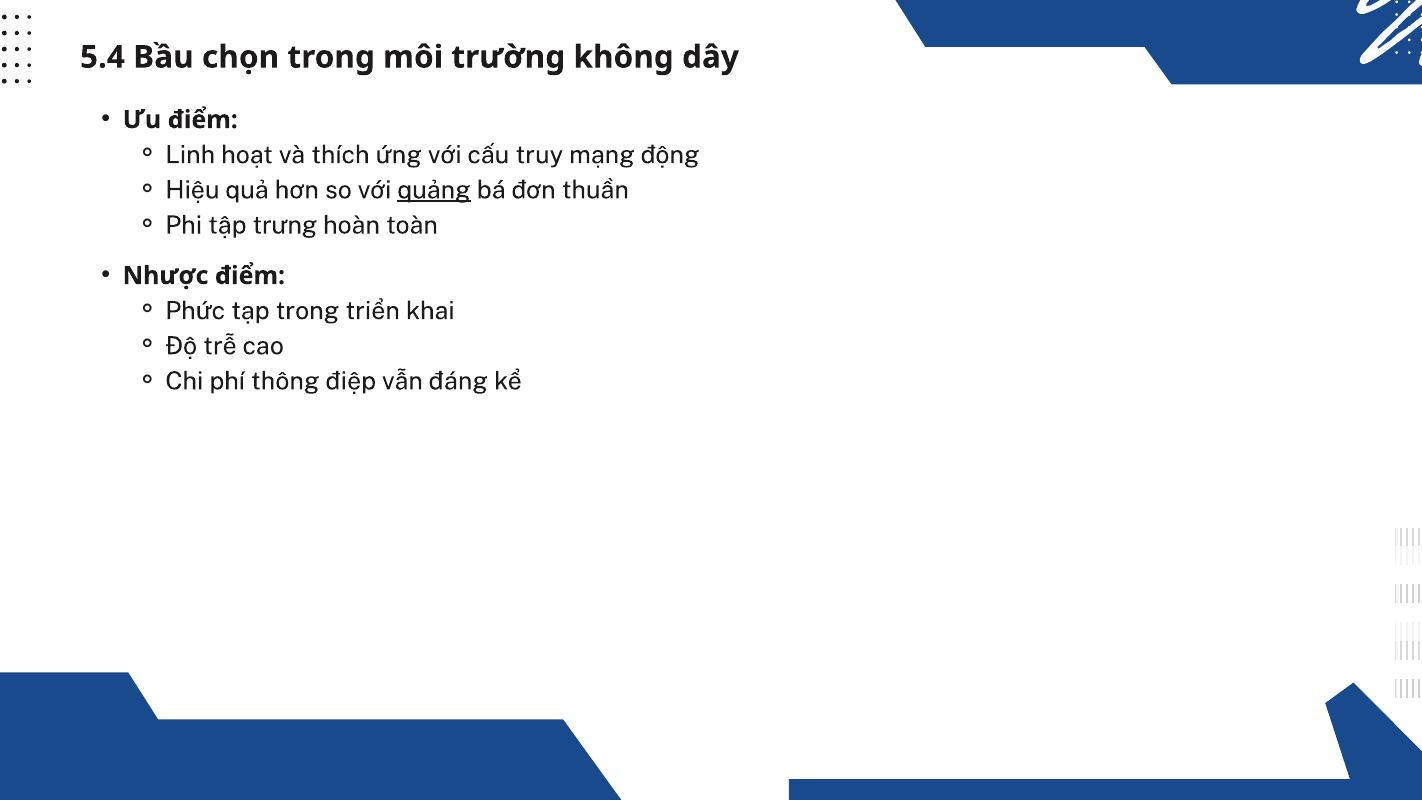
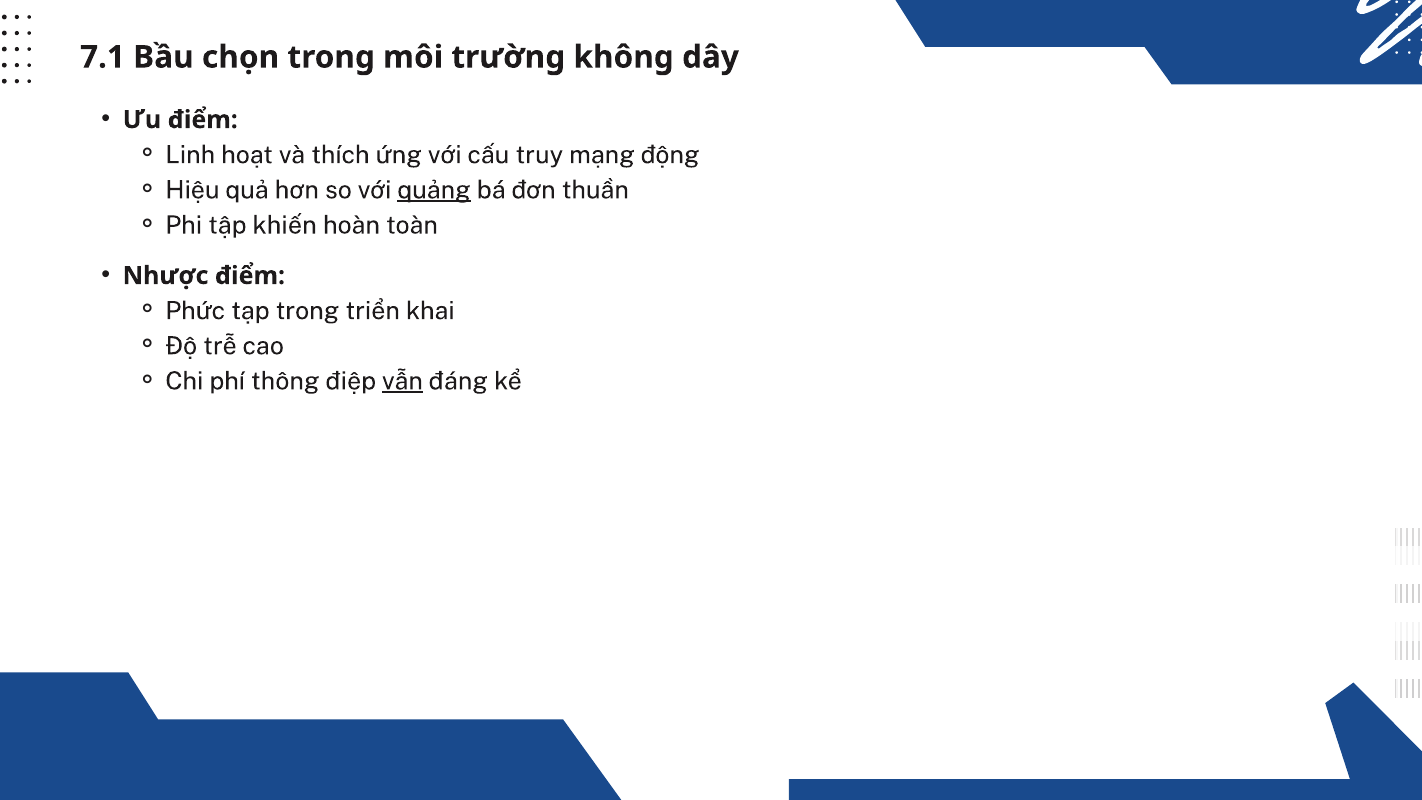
5.4: 5.4 -> 7.1 (102, 57)
trưng: trưng -> khiến (285, 225)
vẫn underline: none -> present (402, 381)
